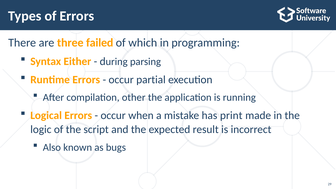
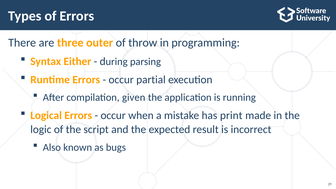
failed: failed -> outer (100, 43)
which: which -> throw (143, 43)
other: other -> given (134, 97)
